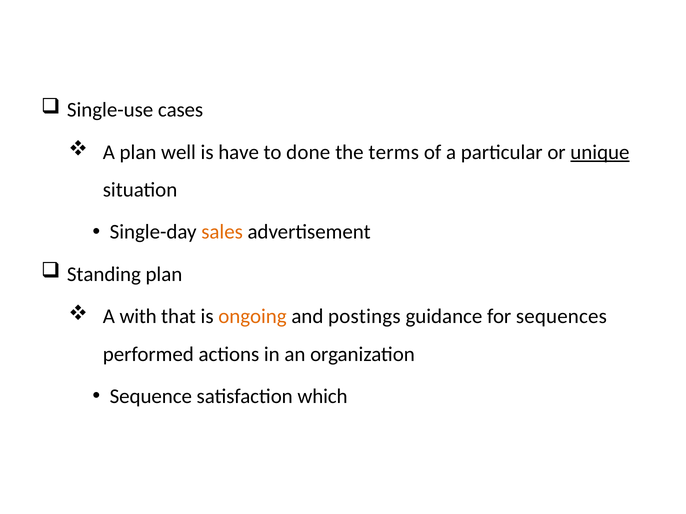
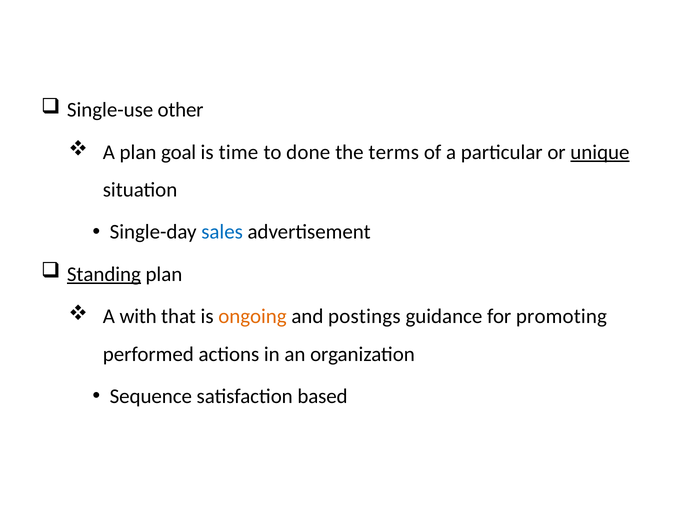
cases: cases -> other (181, 110)
well: well -> goal (179, 152)
have: have -> time (238, 152)
sales colour: orange -> blue (222, 232)
Standing underline: none -> present (104, 275)
sequences: sequences -> promoting (561, 317)
which: which -> based (322, 397)
